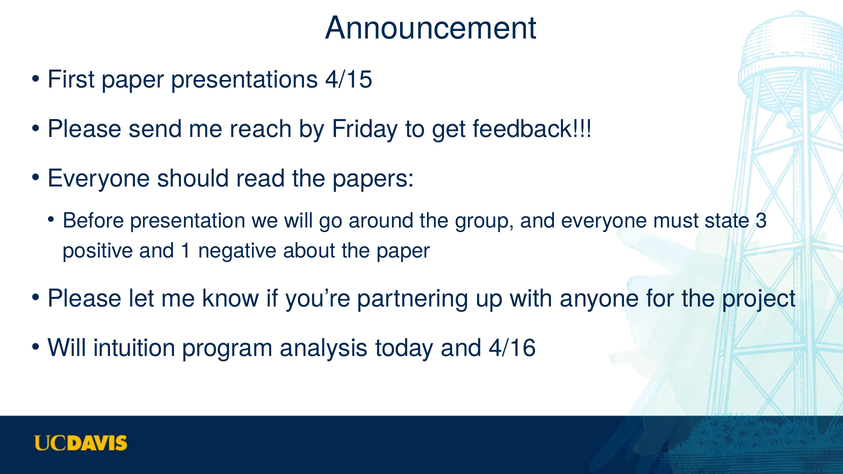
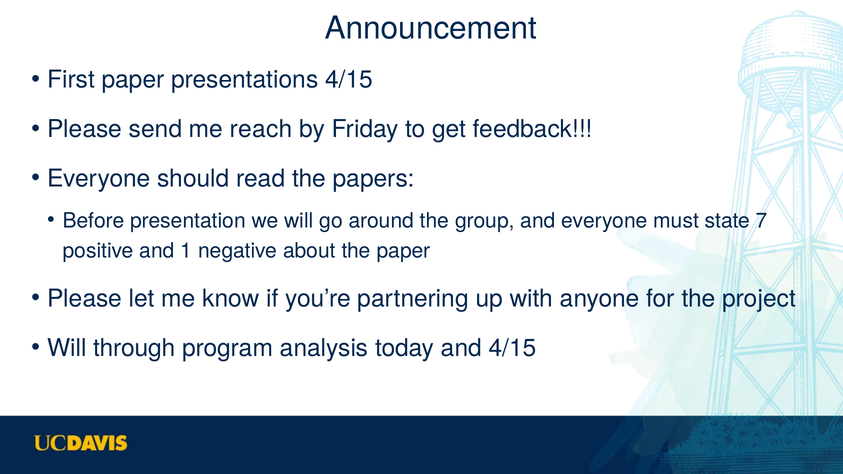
3: 3 -> 7 (762, 221)
intuition: intuition -> through (134, 348)
and 4/16: 4/16 -> 4/15 (513, 348)
